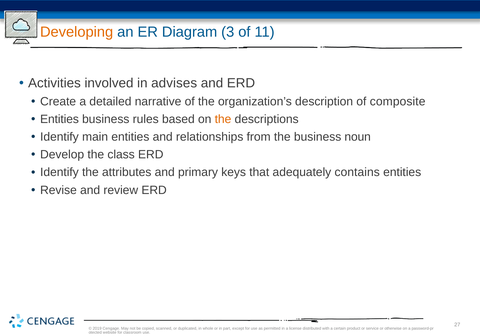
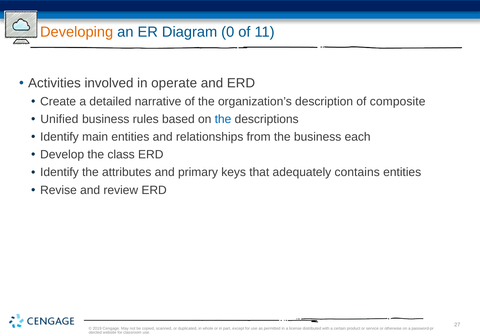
3: 3 -> 0 (228, 32)
advises: advises -> operate (174, 83)
Entities: Entities -> Unified (59, 119)
the colour: orange -> blue (223, 119)
noun: noun -> each (358, 137)
